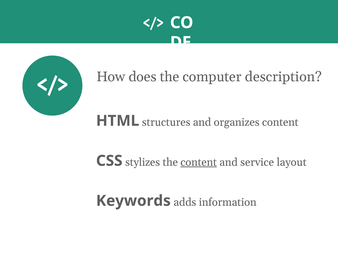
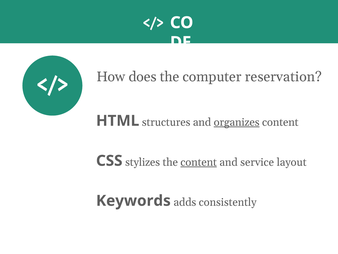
description: description -> reservation (283, 77)
organizes underline: none -> present (237, 122)
information: information -> consistently (228, 202)
